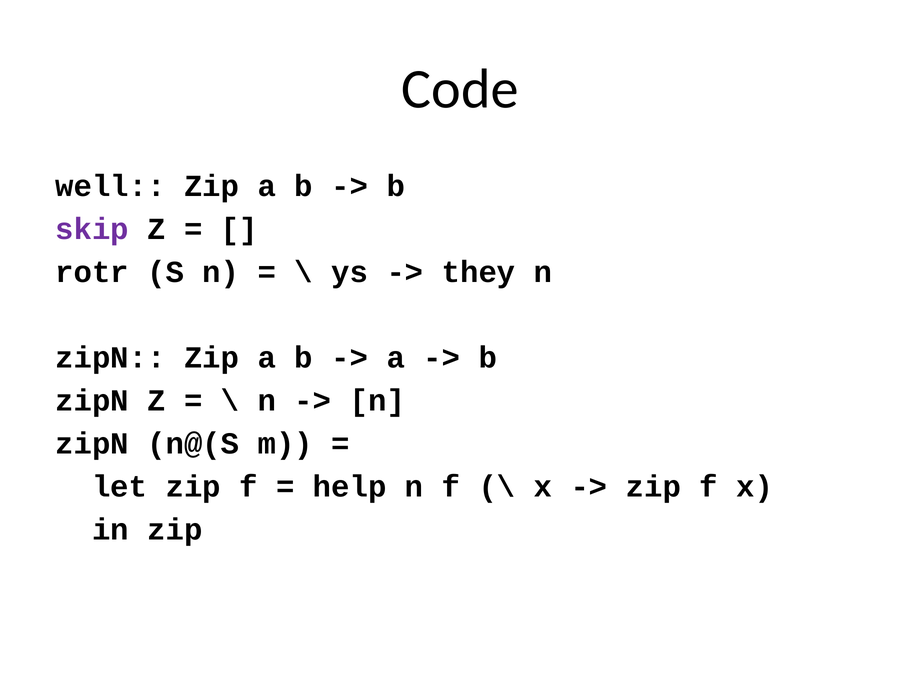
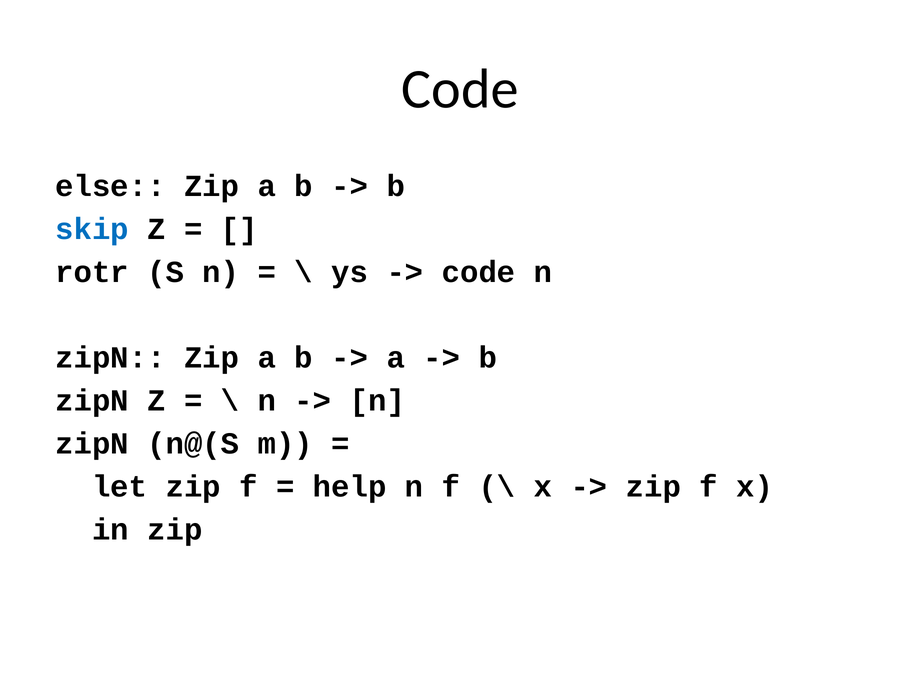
well: well -> else (110, 186)
skip colour: purple -> blue (92, 229)
they: they -> code (479, 272)
